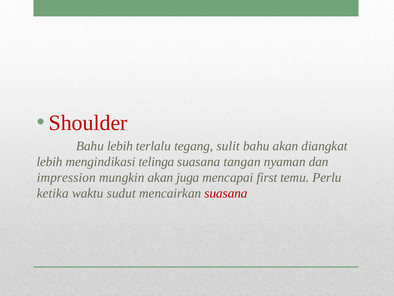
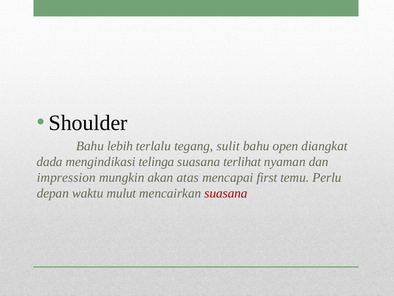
Shoulder colour: red -> black (88, 123)
bahu akan: akan -> open (285, 146)
lebih: lebih -> dada (50, 161)
tangan: tangan -> terlihat (242, 161)
juga: juga -> atas (188, 177)
ketika: ketika -> depan (53, 193)
sudut: sudut -> mulut (121, 193)
